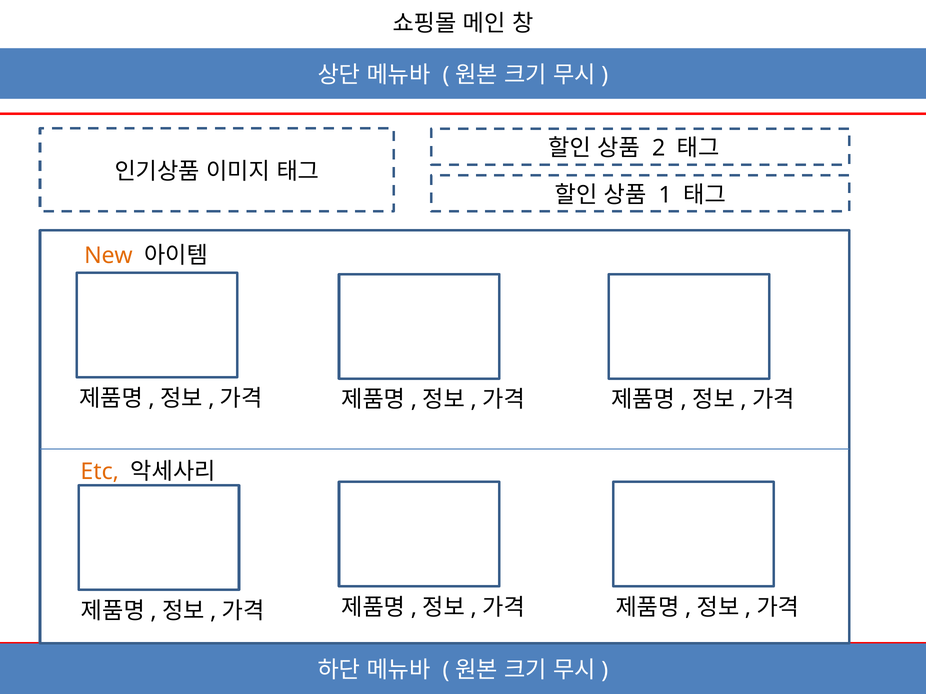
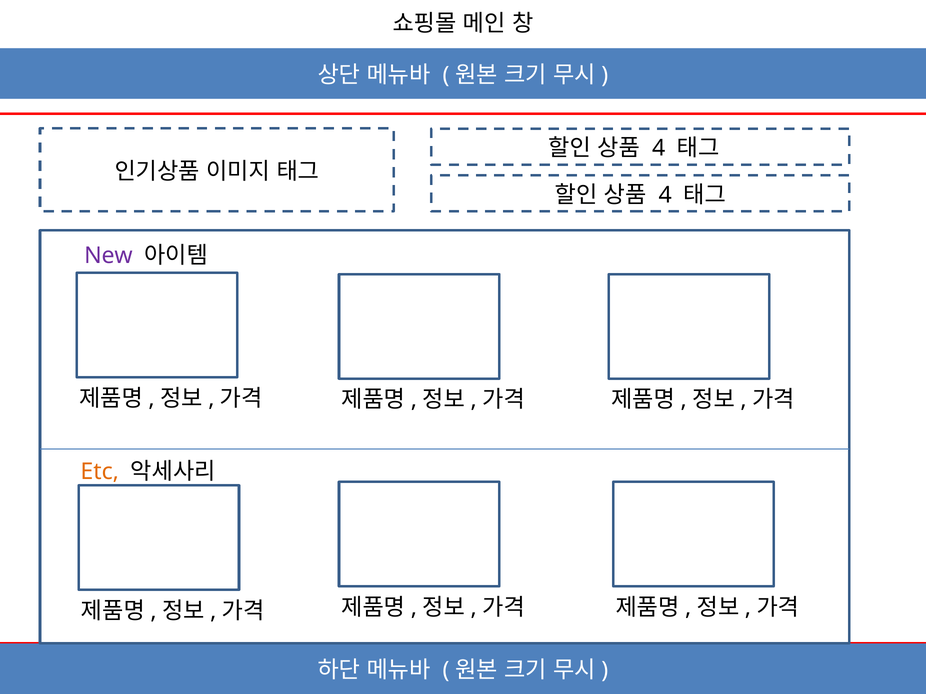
2: 2 -> 4 (659, 148)
1: 1 -> 4 (665, 195)
New colour: orange -> purple (108, 256)
